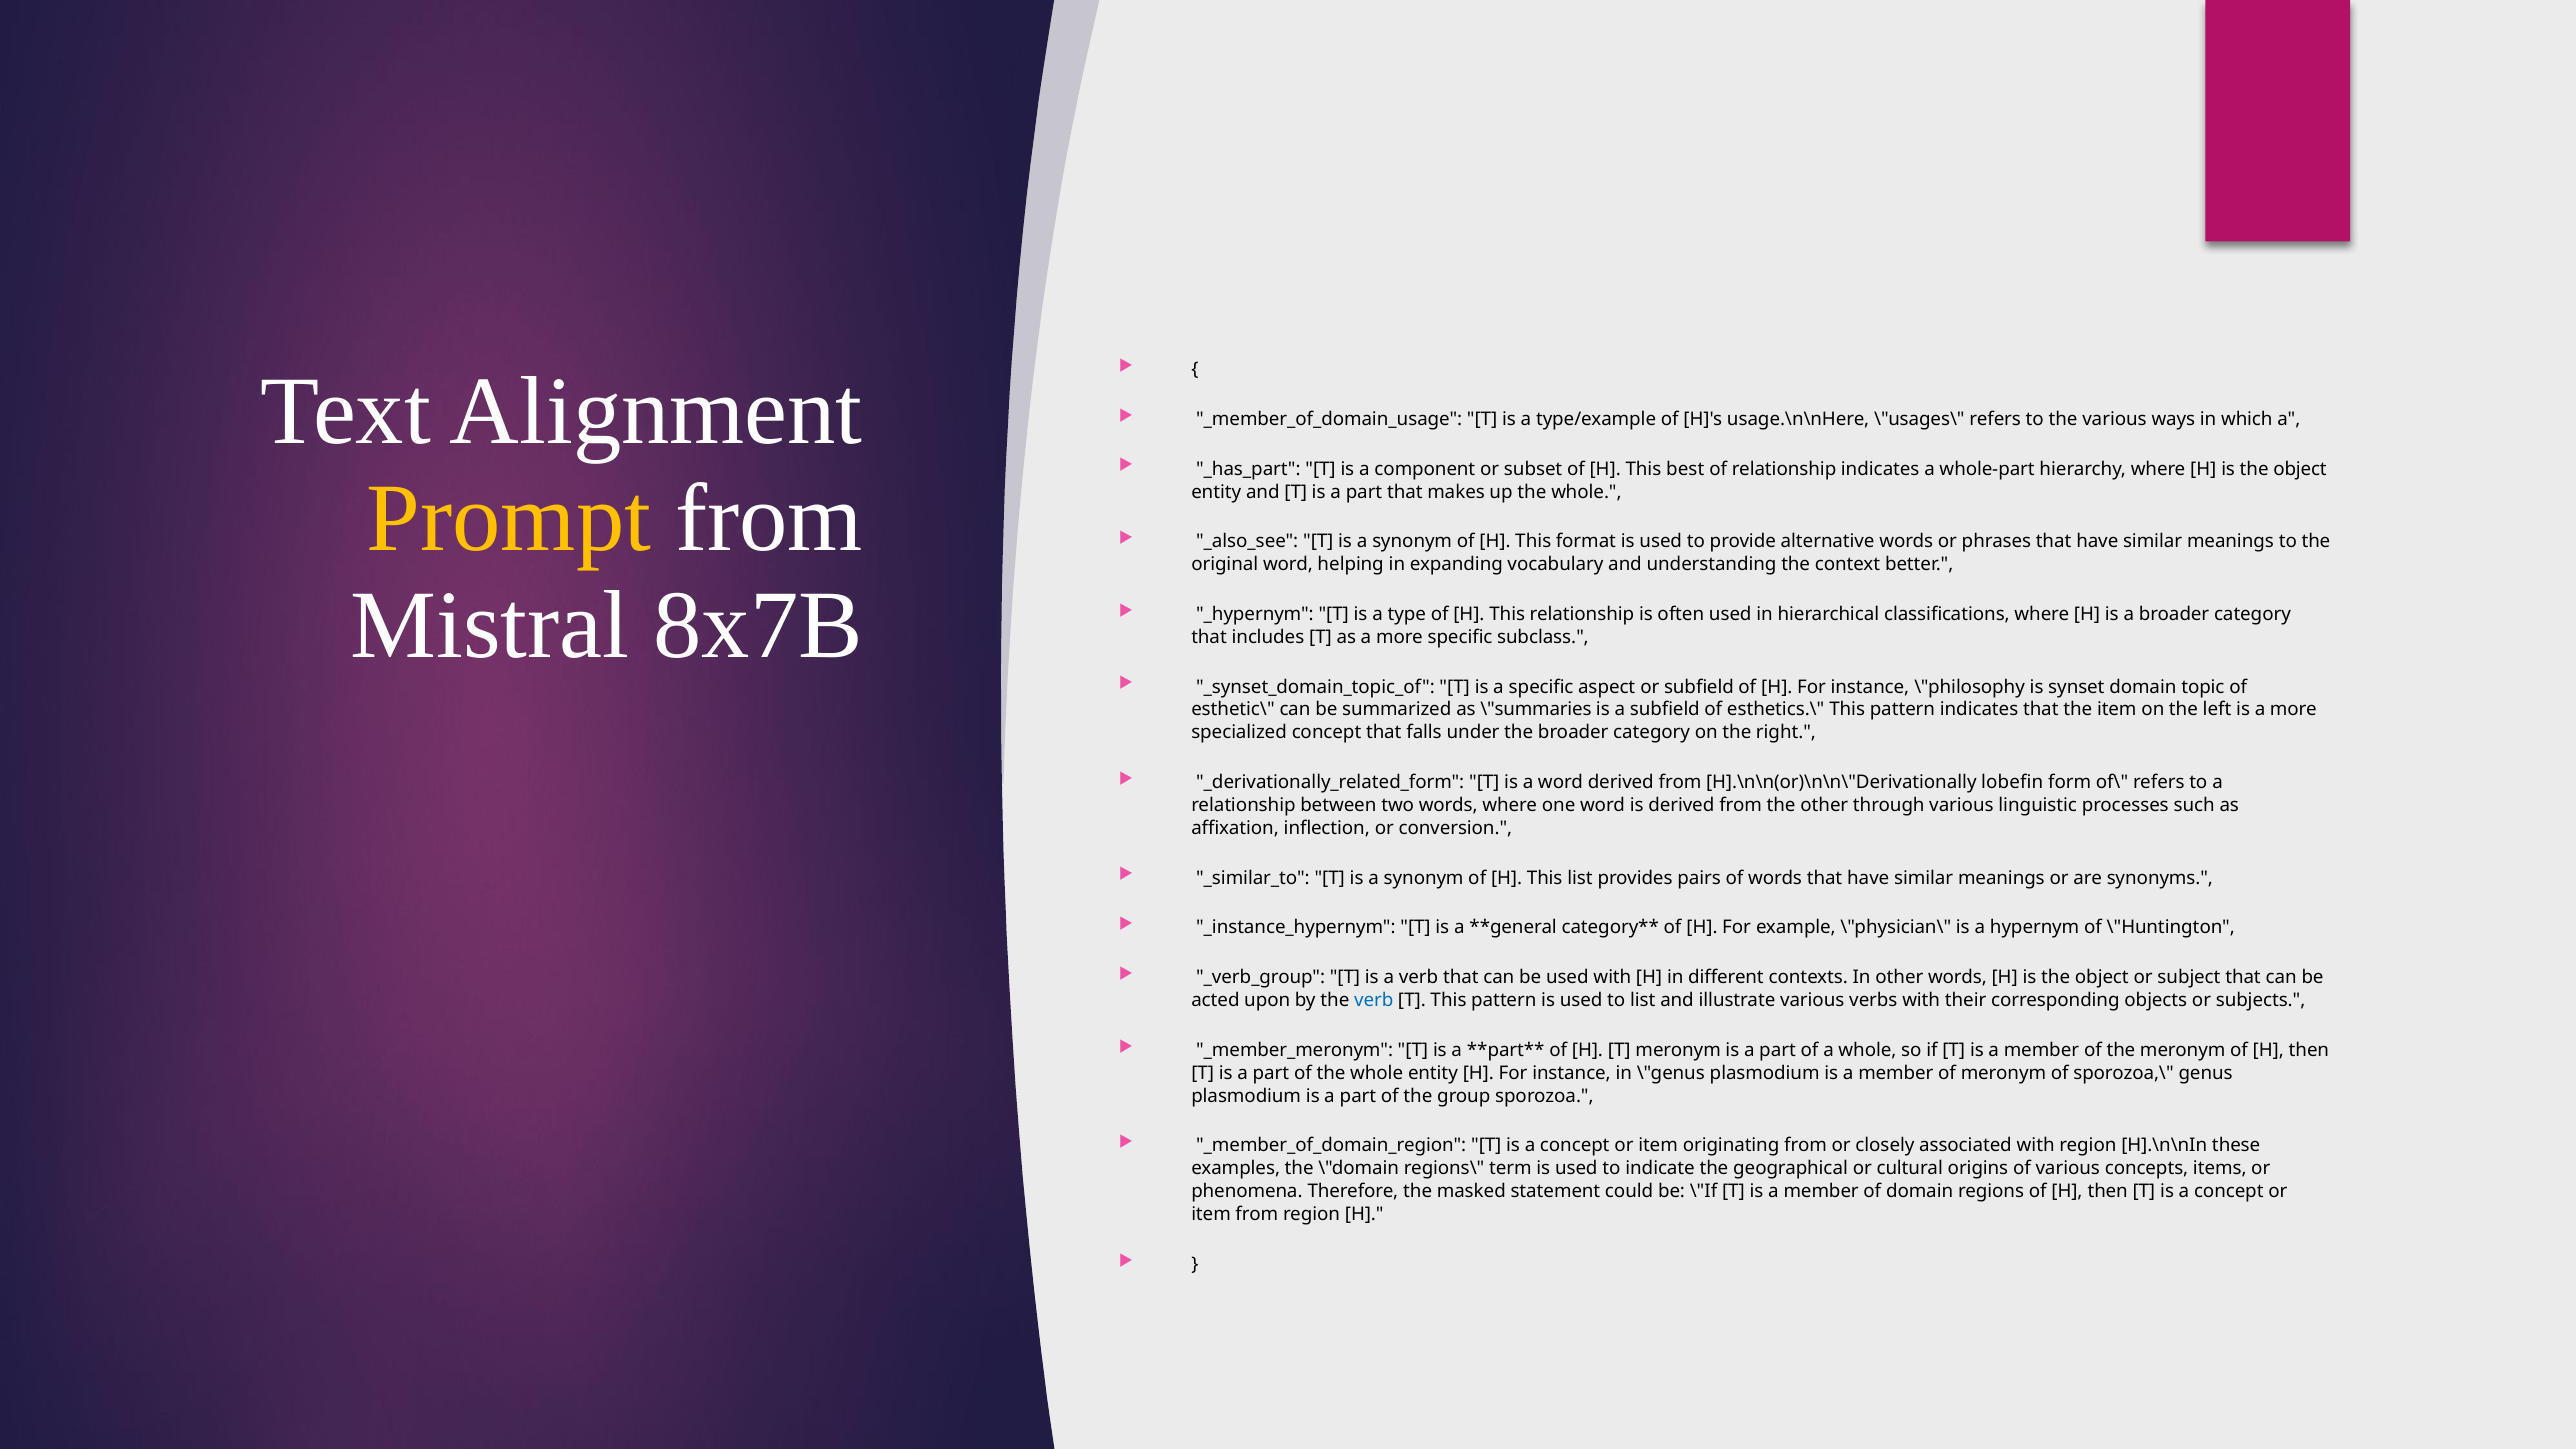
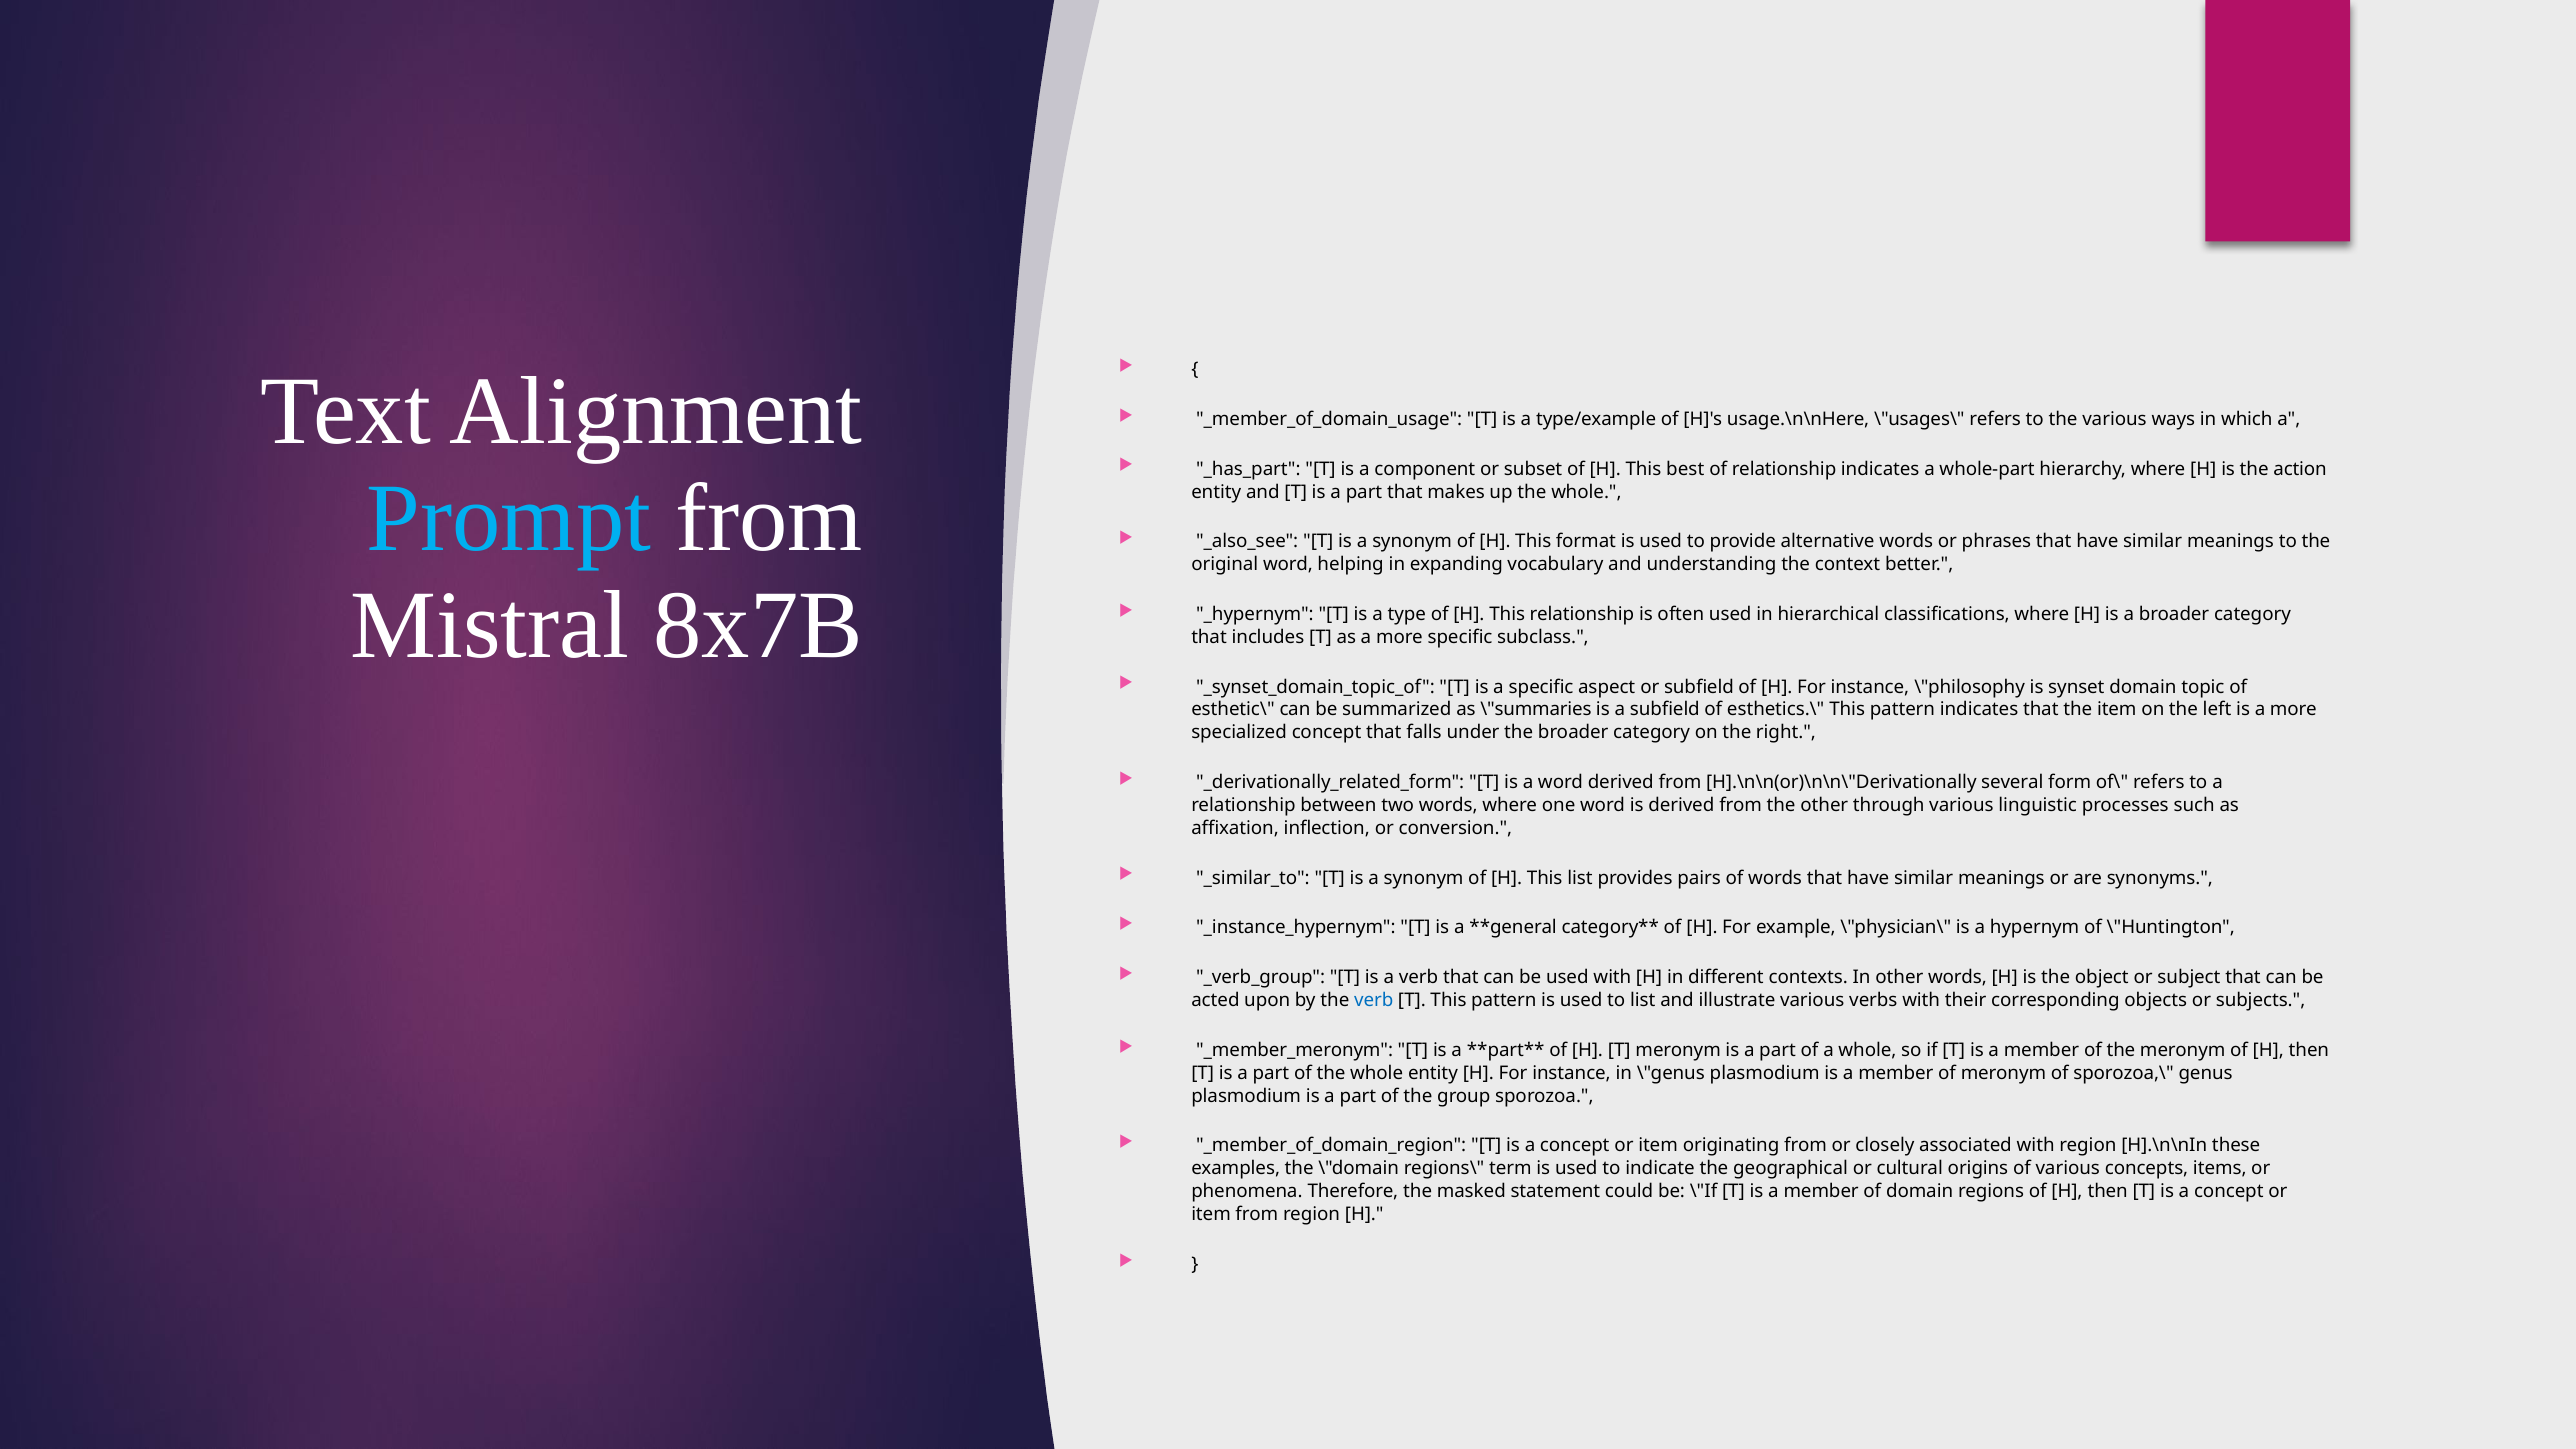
object: object -> action (2300, 469)
Prompt colour: yellow -> light blue (509, 518)
lobefin: lobefin -> several (2012, 782)
